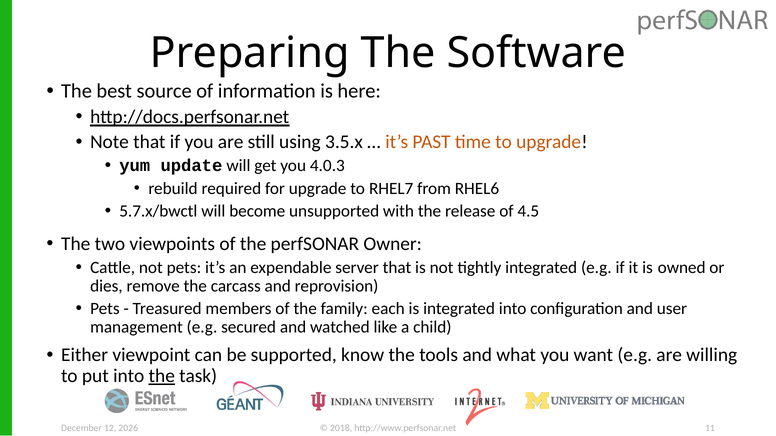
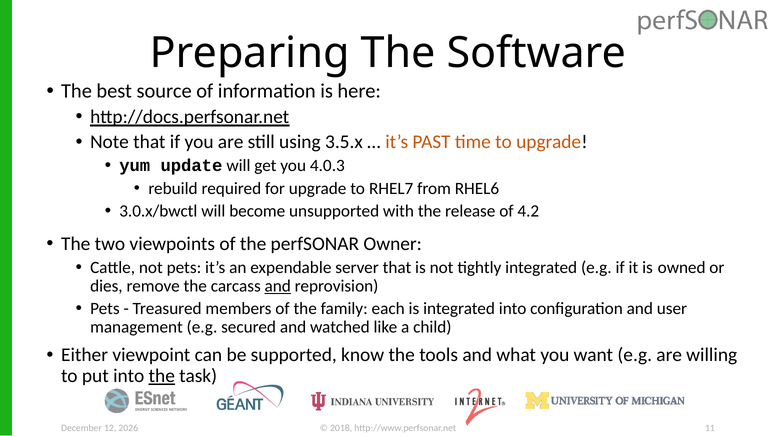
5.7.x/bwctl: 5.7.x/bwctl -> 3.0.x/bwctl (158, 211)
4.5: 4.5 -> 4.2 (528, 211)
and underline: none -> present (278, 286)
